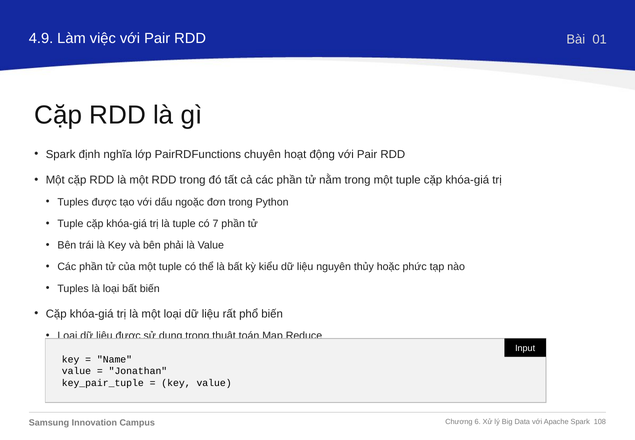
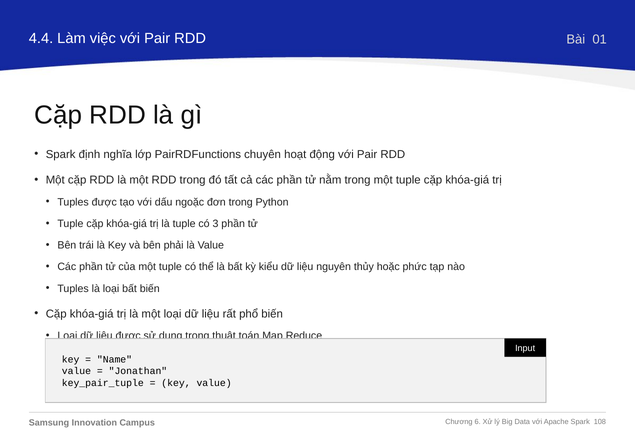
4.9: 4.9 -> 4.4 (41, 39)
7: 7 -> 3 (215, 223)
